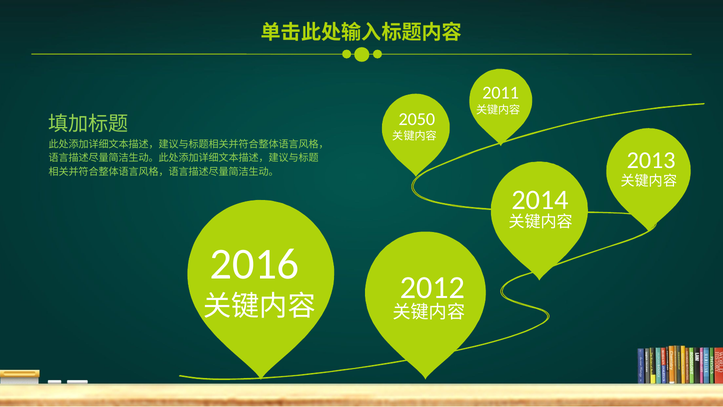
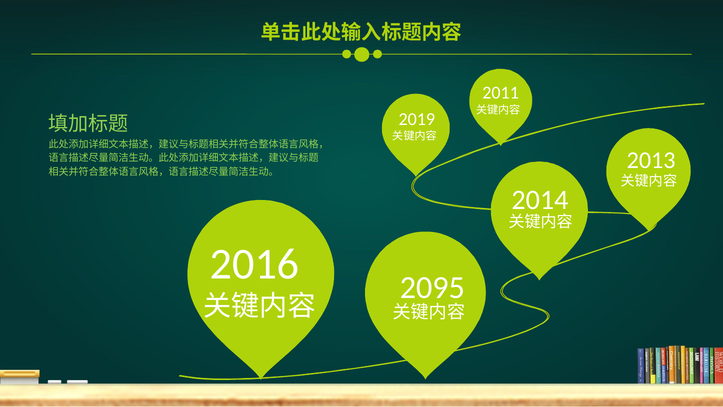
2050: 2050 -> 2019 (417, 119)
2012: 2012 -> 2095 (432, 287)
